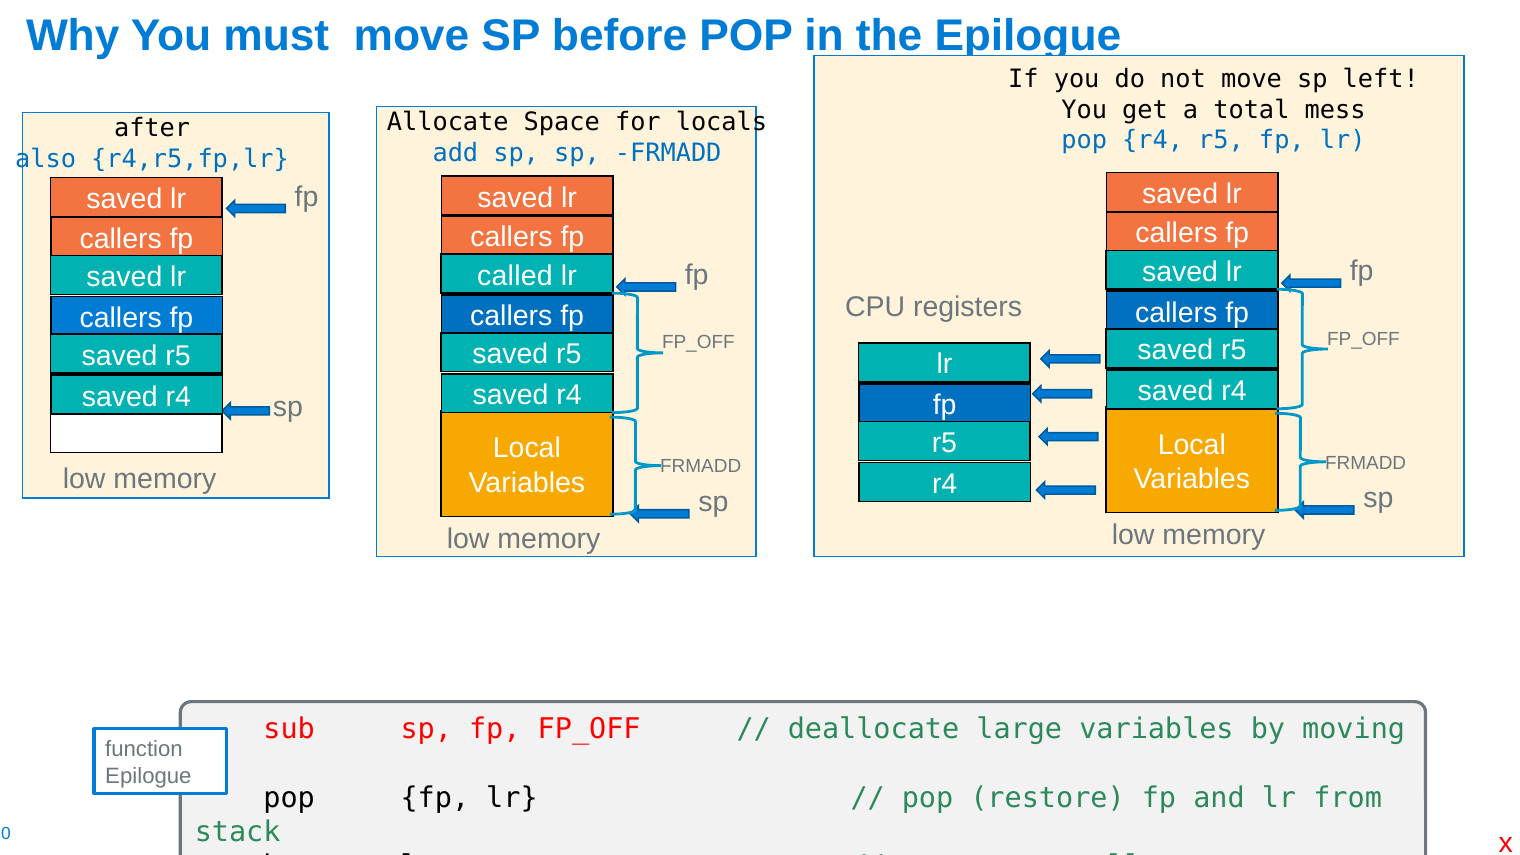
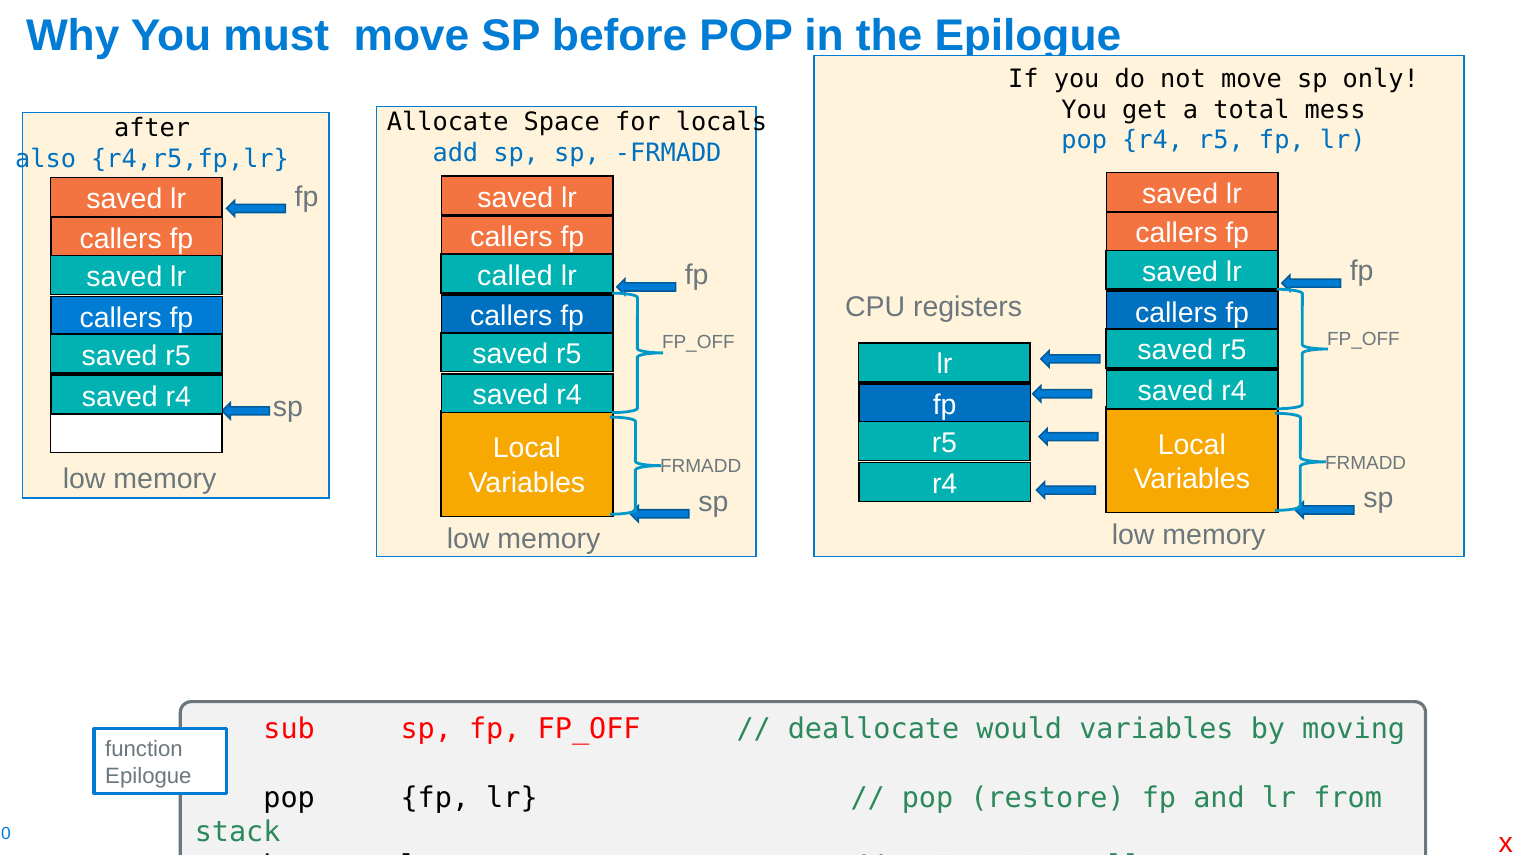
left: left -> only (1381, 79)
large: large -> would (1019, 730)
